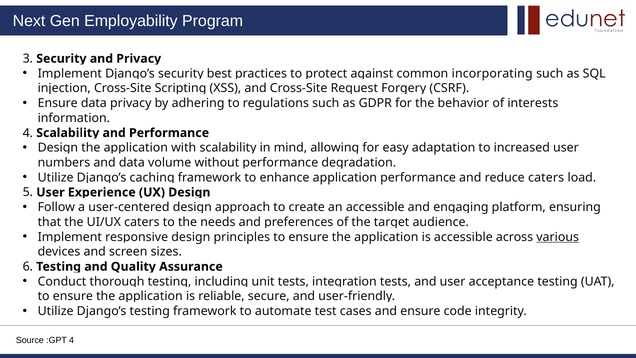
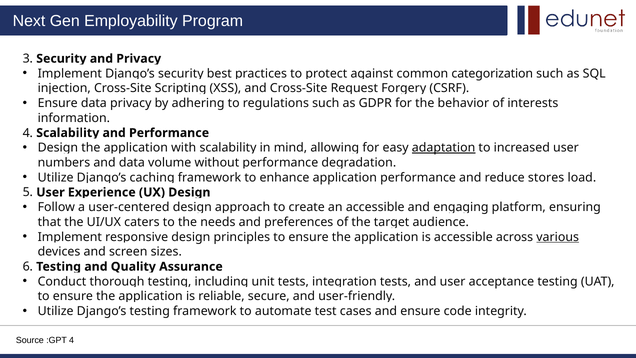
incorporating: incorporating -> categorization (492, 73)
adaptation underline: none -> present (444, 148)
reduce caters: caters -> stores (546, 177)
